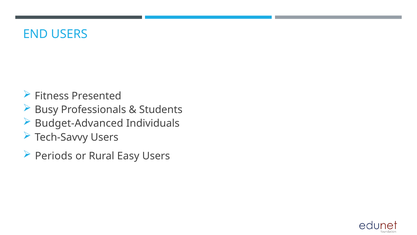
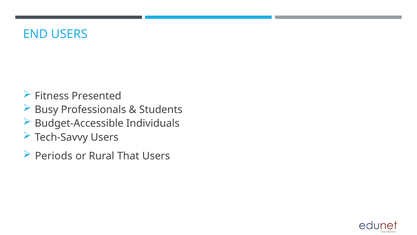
Budget-Advanced: Budget-Advanced -> Budget-Accessible (79, 123)
Easy: Easy -> That (128, 156)
